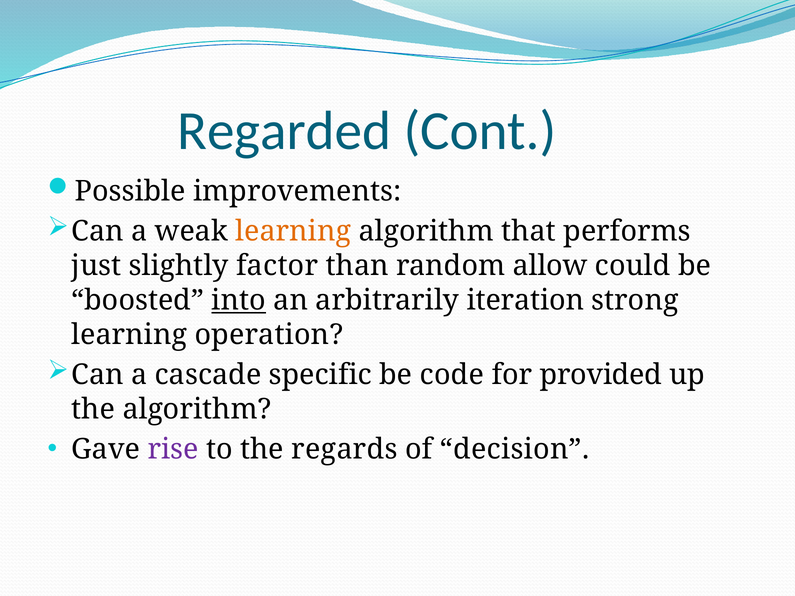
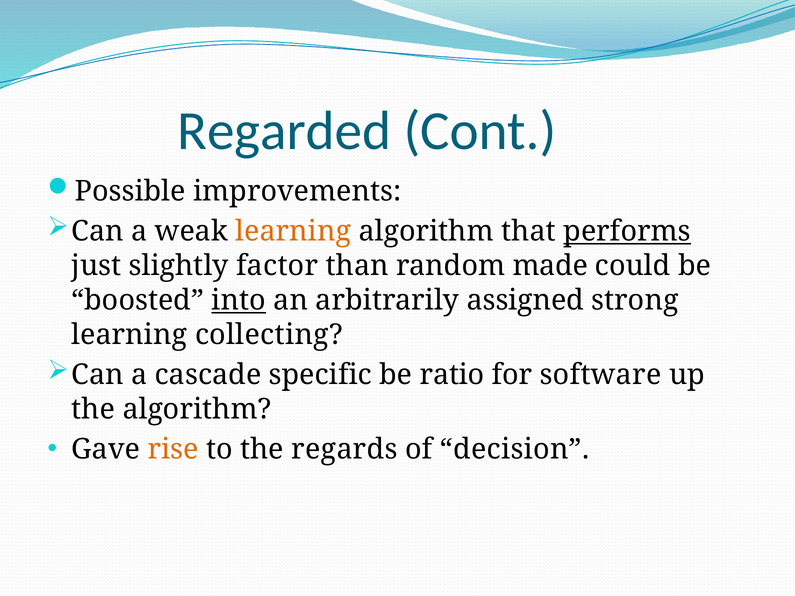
performs underline: none -> present (627, 232)
allow: allow -> made (550, 266)
iteration: iteration -> assigned (525, 300)
operation: operation -> collecting (269, 335)
code: code -> ratio (452, 375)
provided: provided -> software (601, 375)
rise colour: purple -> orange (173, 450)
